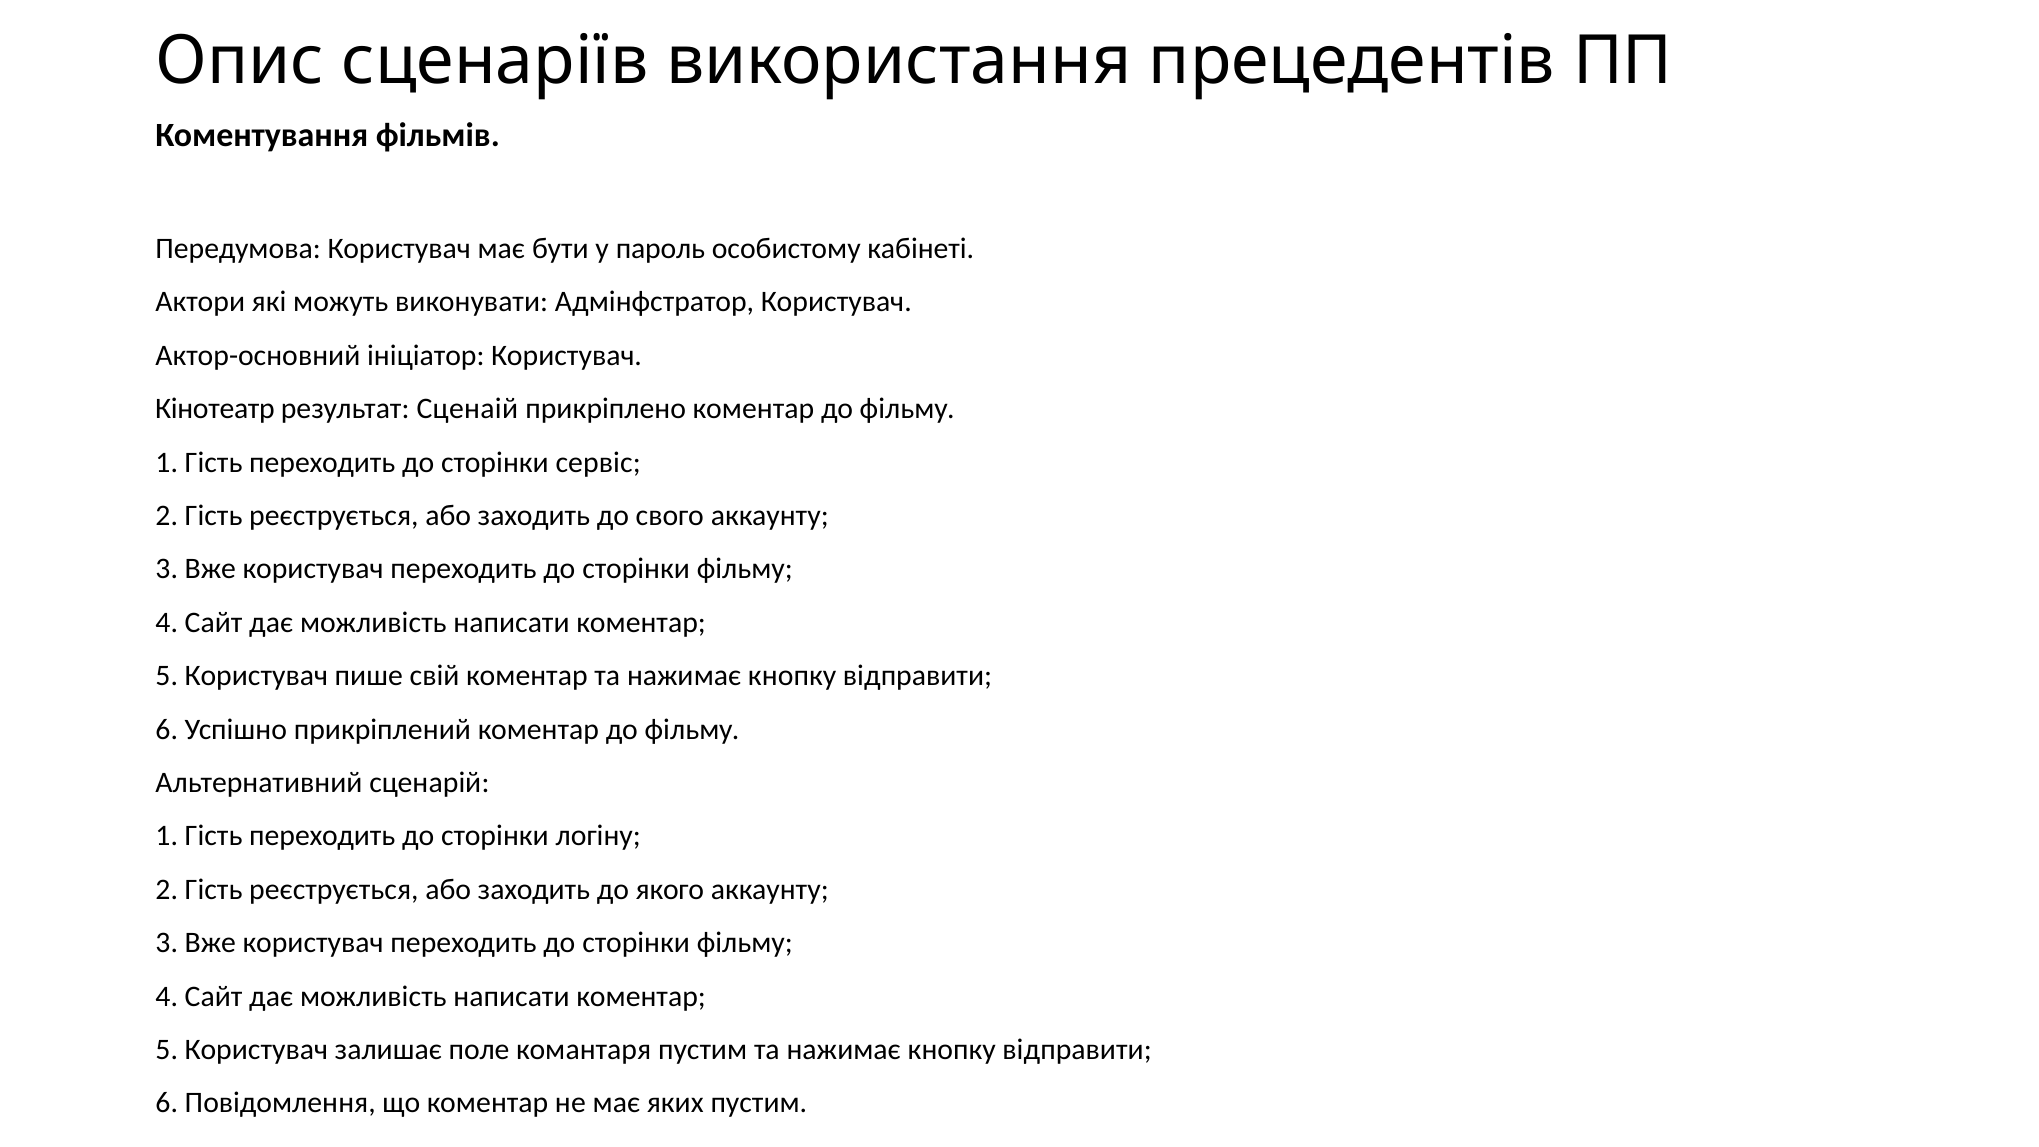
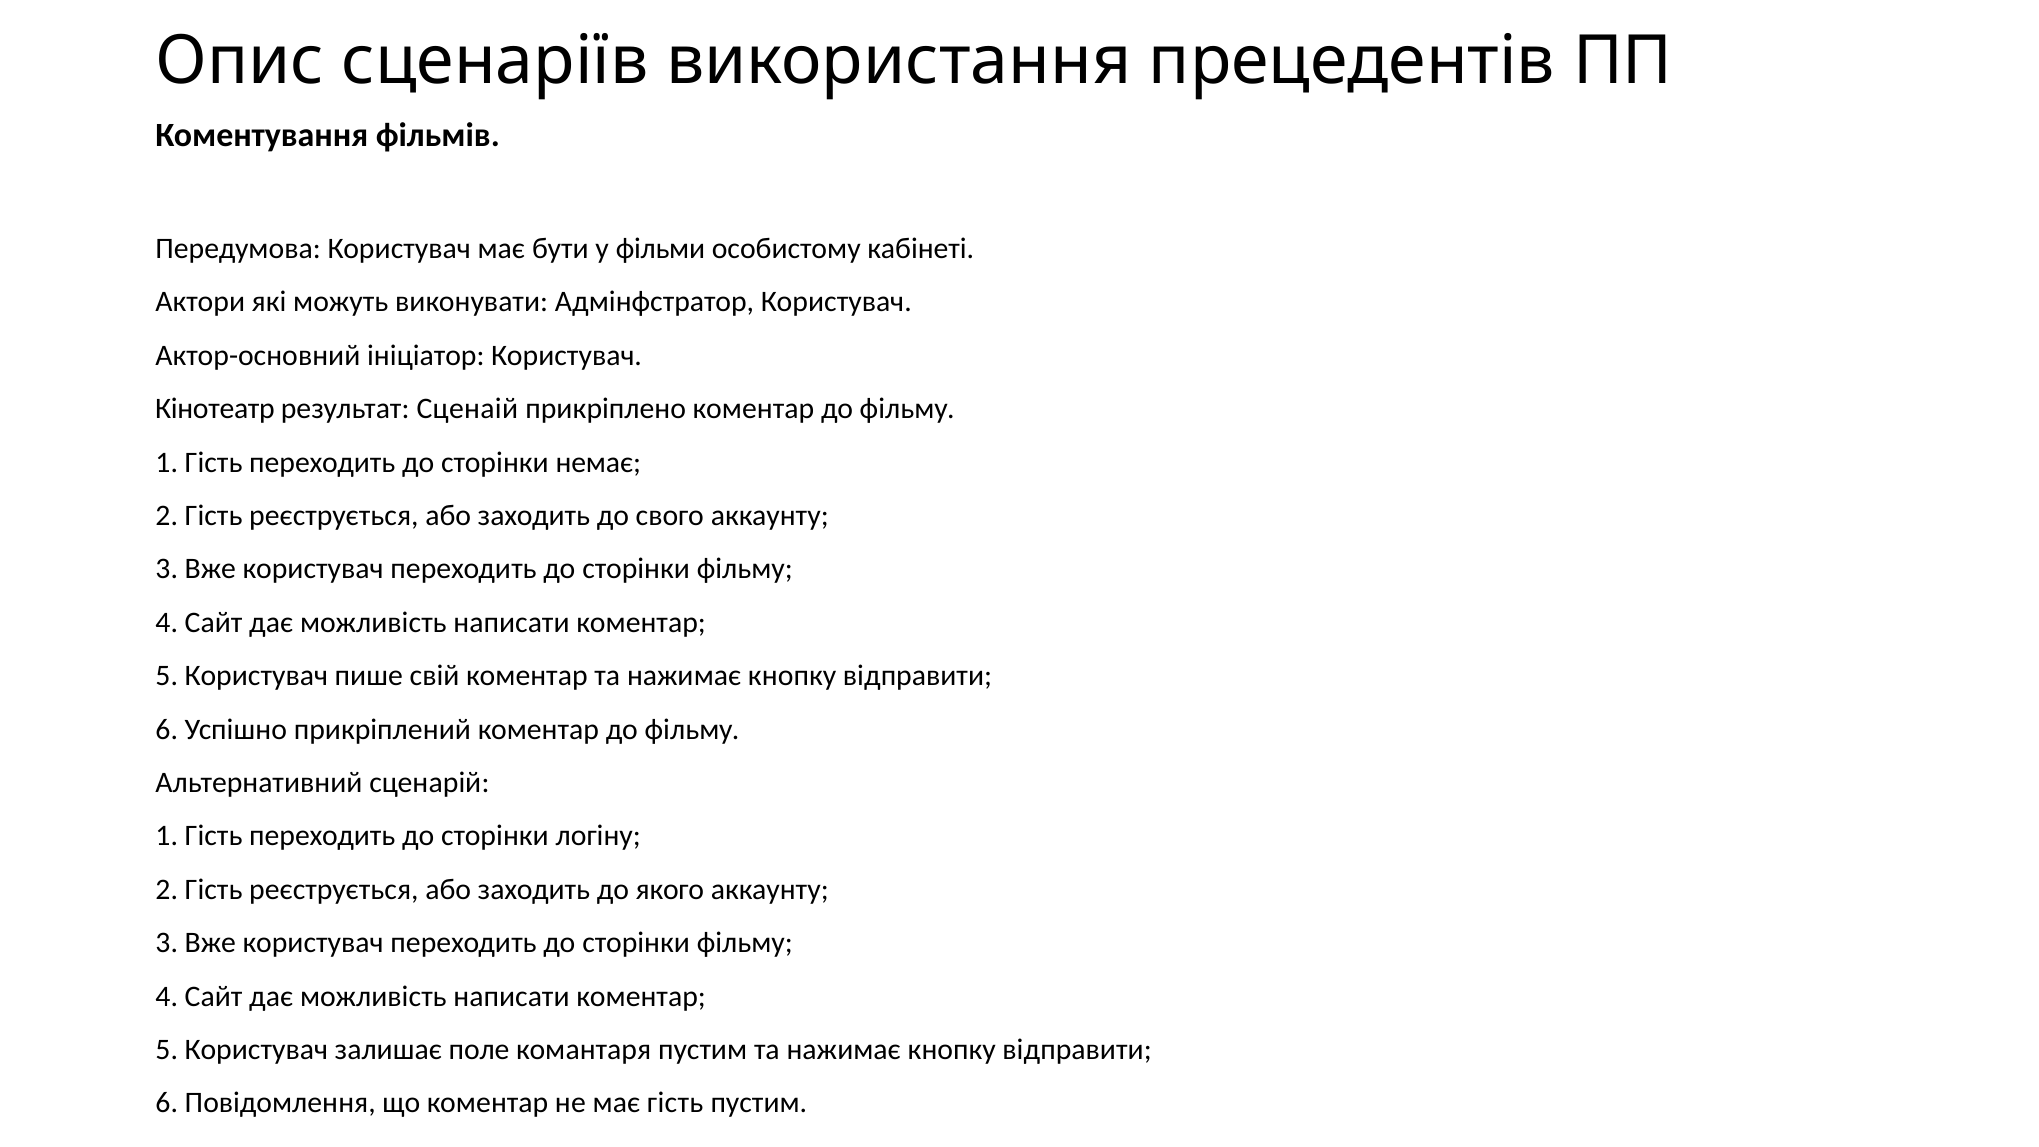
пароль: пароль -> фільми (660, 249)
сервіс: сервіс -> немає (598, 462)
має яких: яких -> гість (675, 1103)
